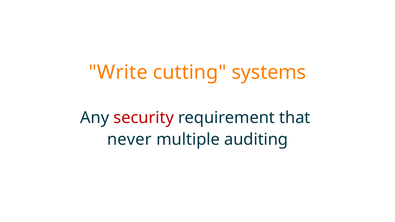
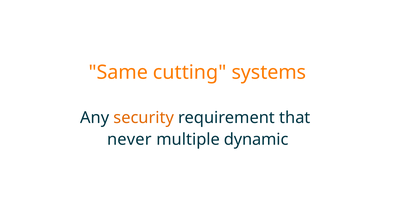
Write: Write -> Same (118, 72)
security colour: red -> orange (144, 118)
auditing: auditing -> dynamic (256, 140)
